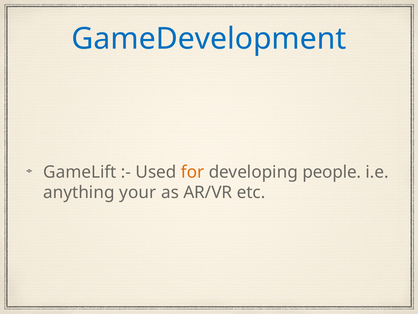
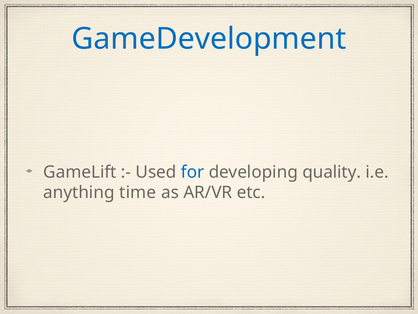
for colour: orange -> blue (193, 172)
people: people -> quality (332, 172)
your: your -> time (138, 192)
